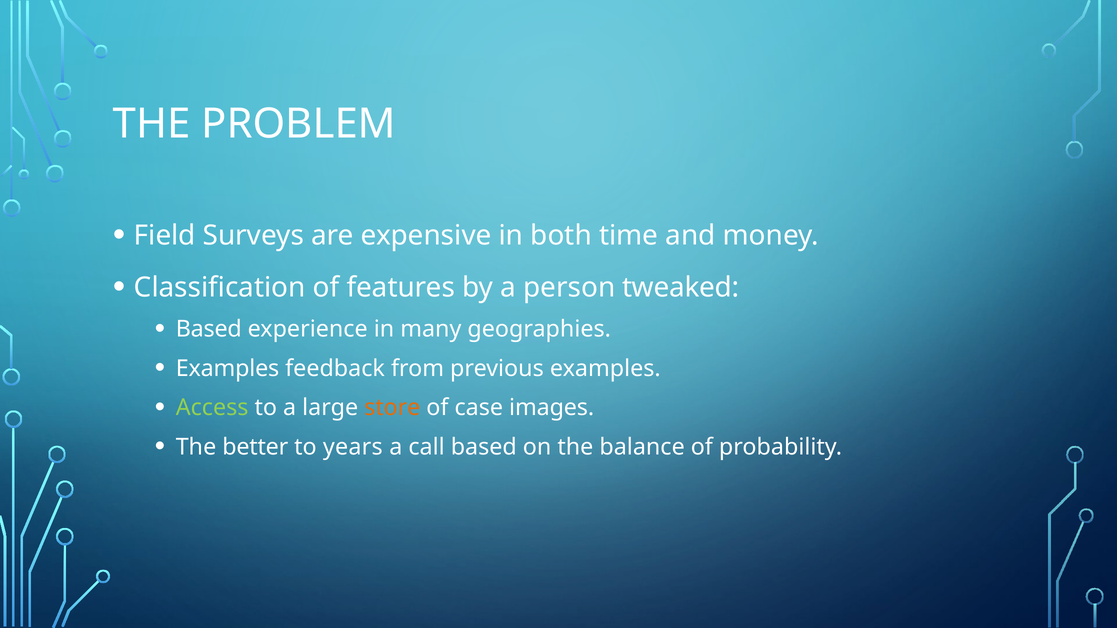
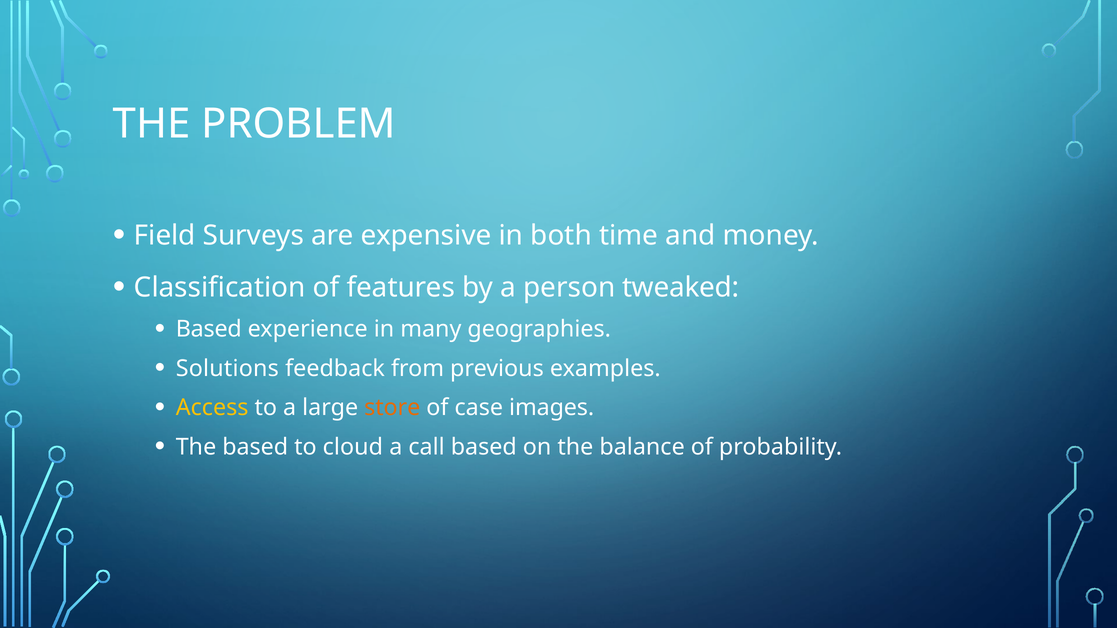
Examples: Examples -> Solutions (227, 369)
Access colour: light green -> yellow (212, 408)
The better: better -> based (255, 447)
years: years -> cloud (353, 447)
